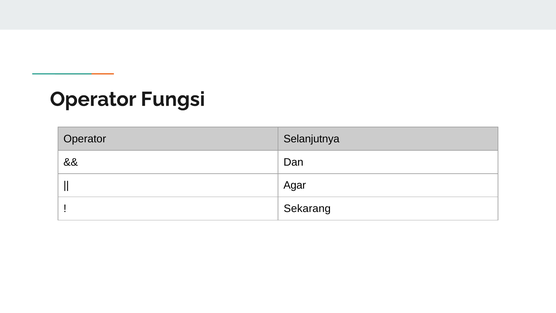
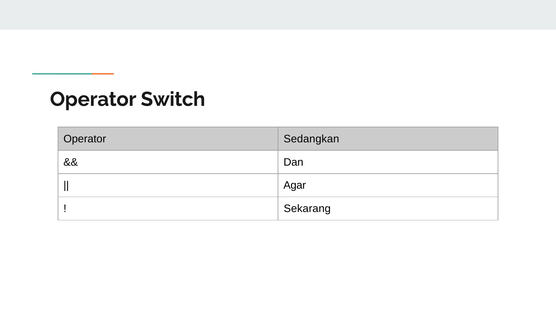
Fungsi: Fungsi -> Switch (173, 99)
Selanjutnya: Selanjutnya -> Sedangkan (311, 139)
